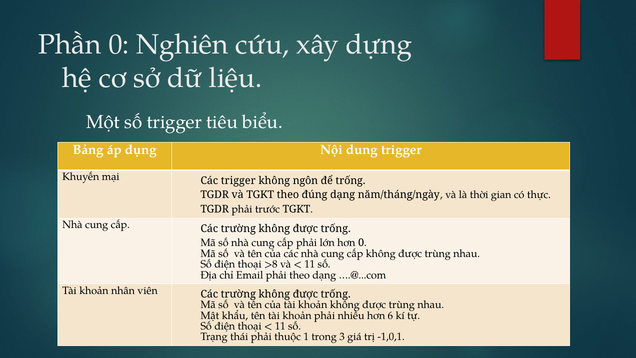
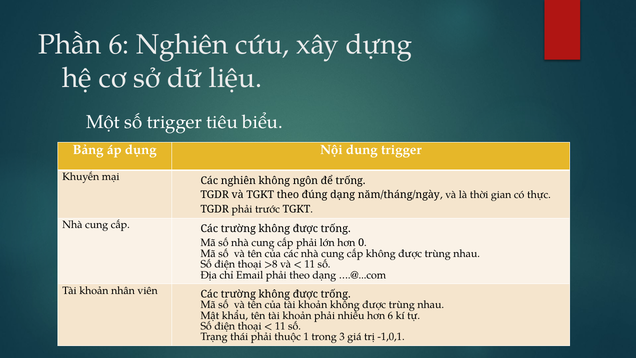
Phần 0: 0 -> 6 (119, 45)
Các trigger: trigger -> nghiên (238, 180)
